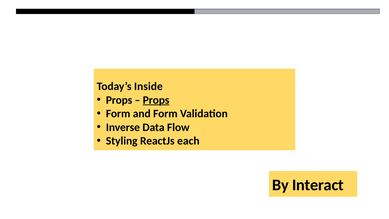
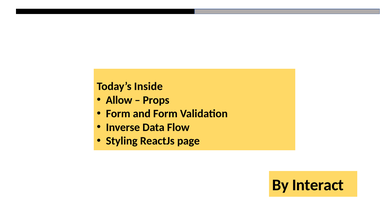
Props: Props -> Allow (119, 100)
Props underline: present -> none (156, 100)
each: each -> page (188, 141)
